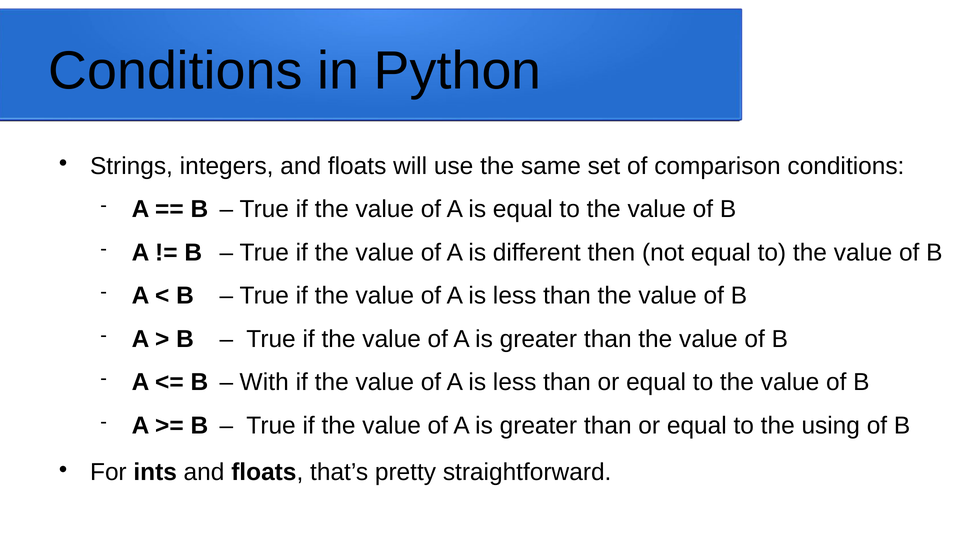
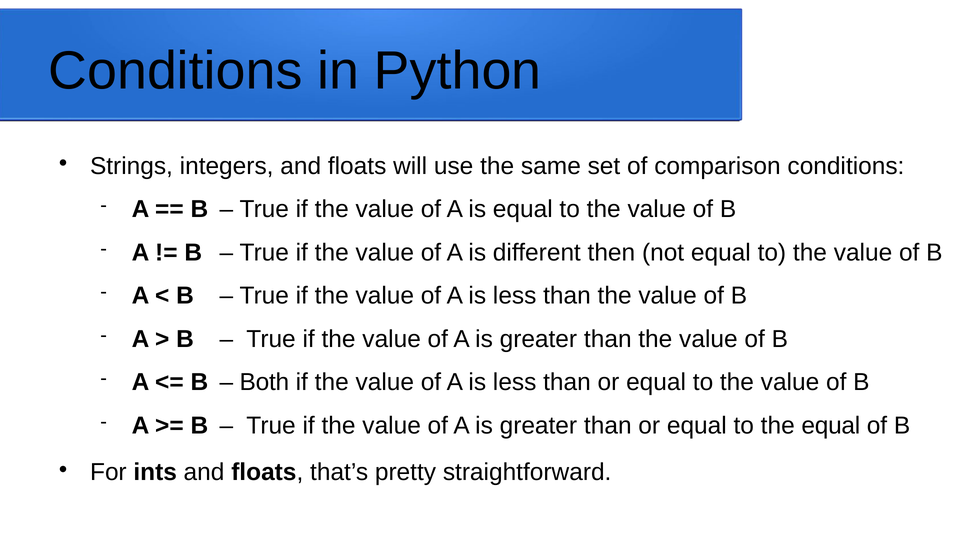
With: With -> Both (264, 382)
the using: using -> equal (831, 425)
